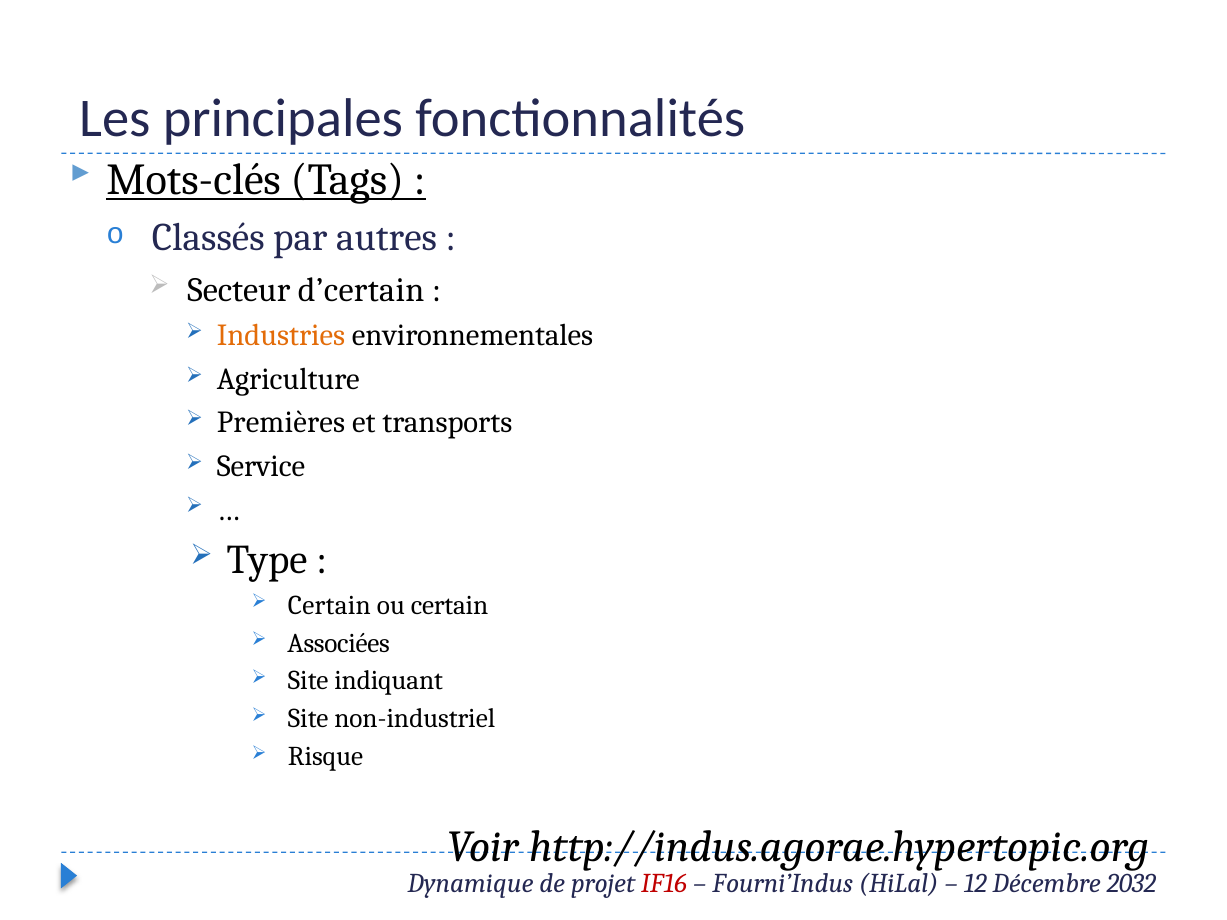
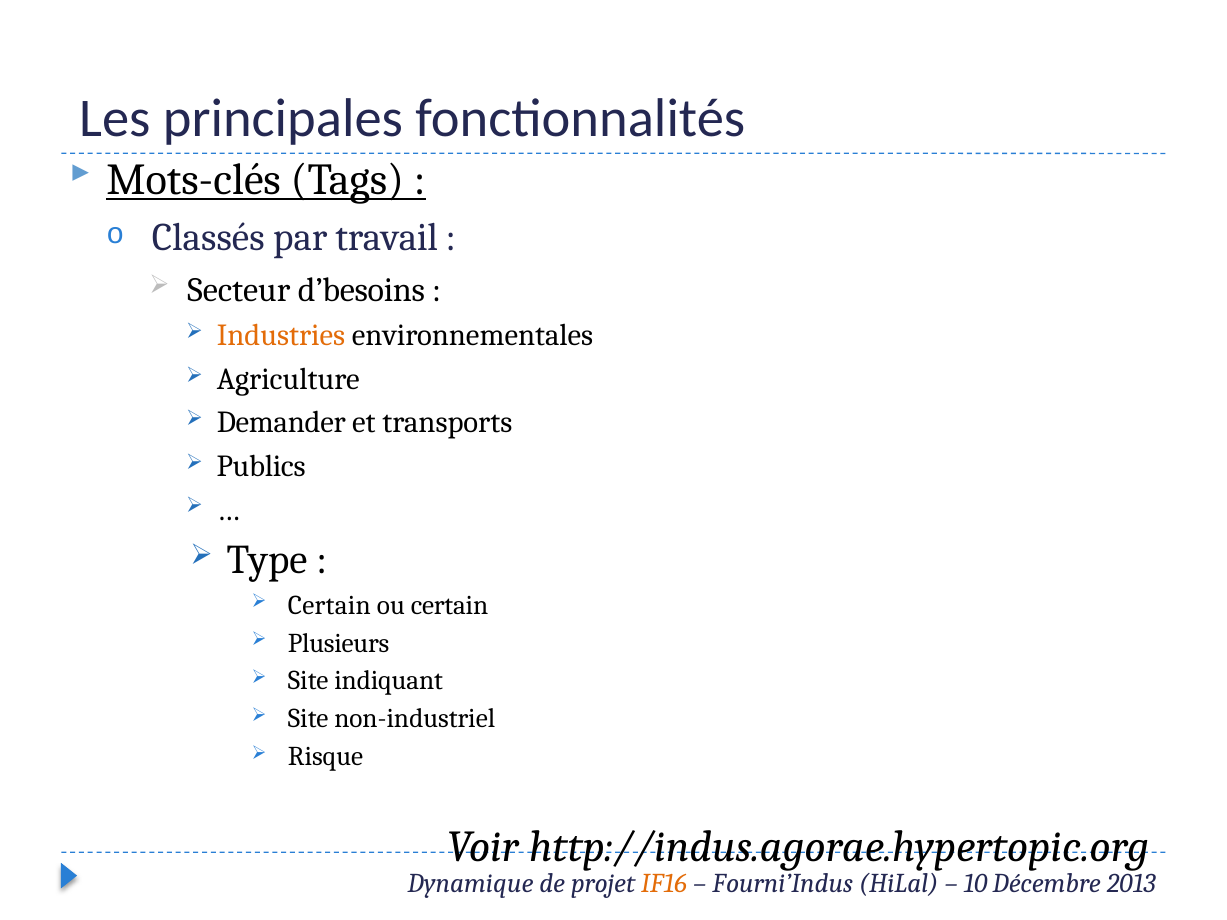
autres: autres -> travail (387, 238)
d’certain: d’certain -> d’besoins (361, 290)
Premières: Premières -> Demander (281, 423)
Service: Service -> Publics (261, 466)
Associées: Associées -> Plusieurs (339, 643)
IF16 colour: red -> orange (664, 884)
12: 12 -> 10 (975, 884)
2032: 2032 -> 2013 (1131, 884)
